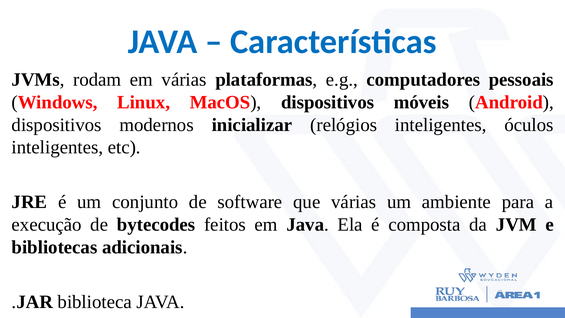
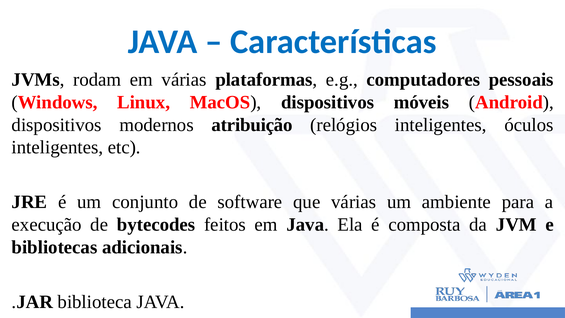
inicializar: inicializar -> atribuição (252, 125)
